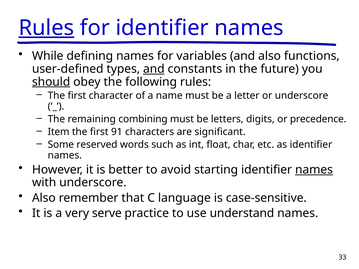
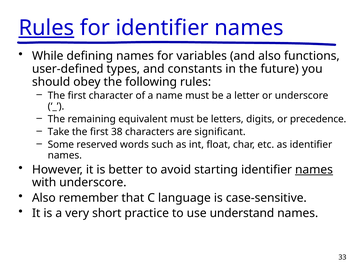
and underline: present -> none (154, 69)
should underline: present -> none (51, 82)
combining: combining -> equivalent (143, 119)
Item: Item -> Take (59, 132)
91: 91 -> 38 (117, 132)
serve: serve -> short (107, 213)
